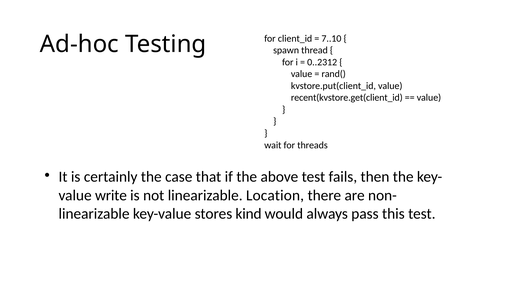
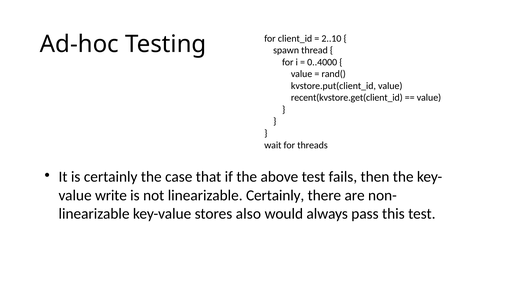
7..10: 7..10 -> 2..10 (331, 38)
0..2312: 0..2312 -> 0..4000 (322, 62)
linearizable Location: Location -> Certainly (275, 195)
kind: kind -> also (248, 213)
